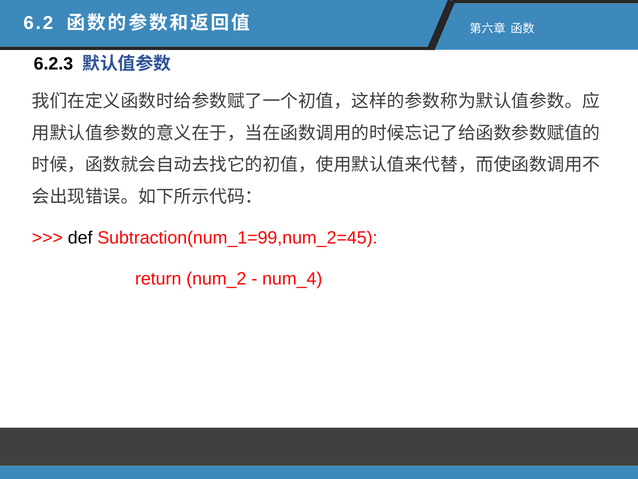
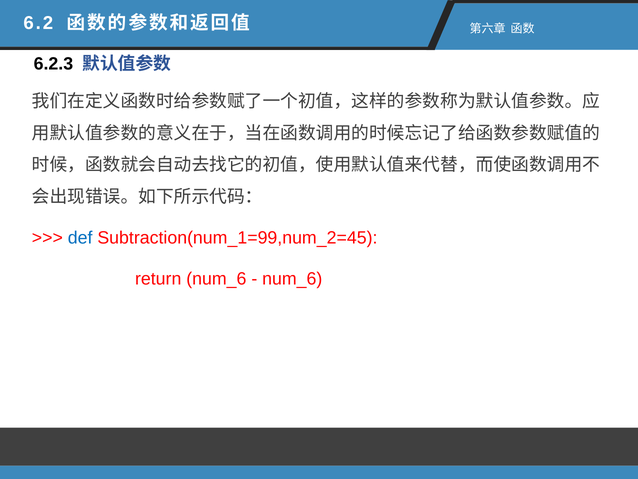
def colour: black -> blue (80, 238)
return num_2: num_2 -> num_6 (216, 278)
num_4: num_4 -> num_6 (292, 278)
